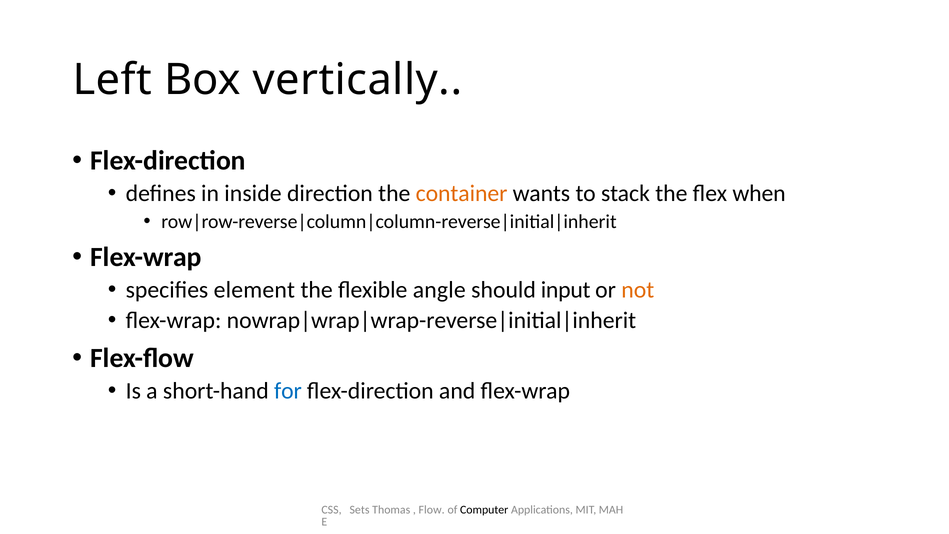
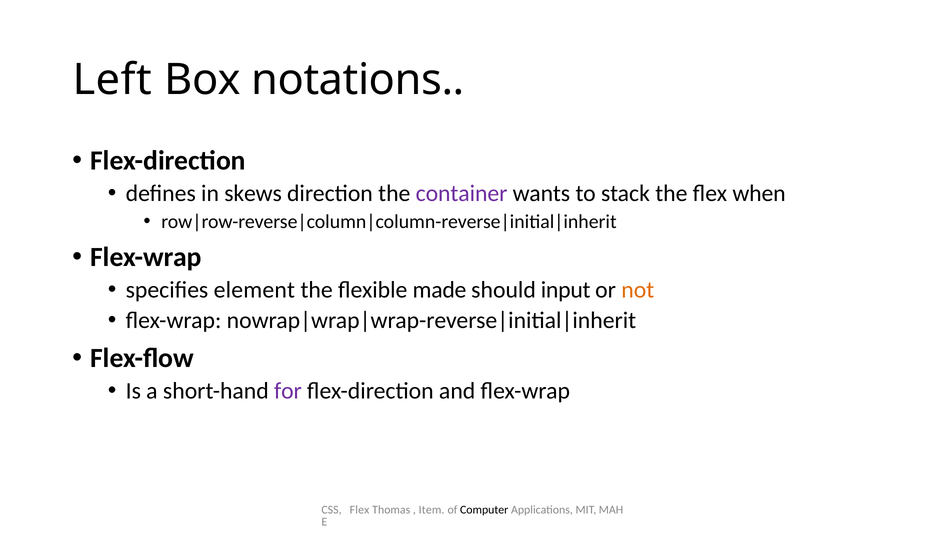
vertically: vertically -> notations (358, 80)
inside: inside -> skews (253, 193)
container colour: orange -> purple (462, 193)
angle: angle -> made (439, 290)
for colour: blue -> purple (288, 391)
CSS Sets: Sets -> Flex (360, 510)
Flow: Flow -> Item (432, 510)
